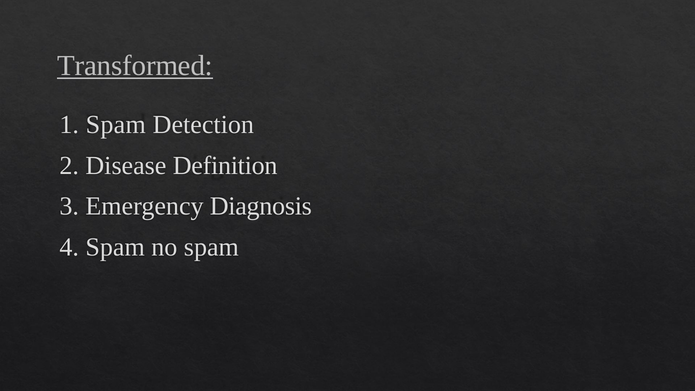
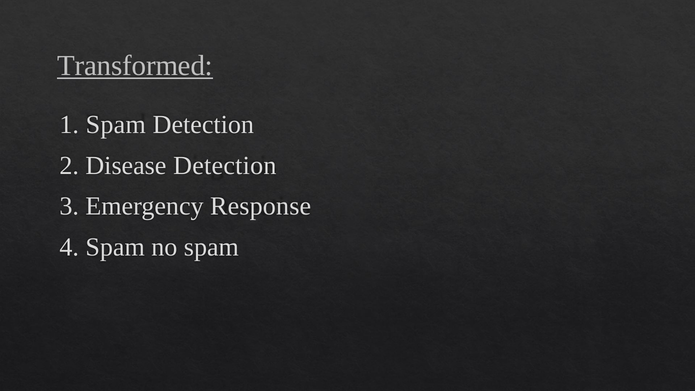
Disease Definition: Definition -> Detection (225, 166)
Diagnosis: Diagnosis -> Response (261, 206)
